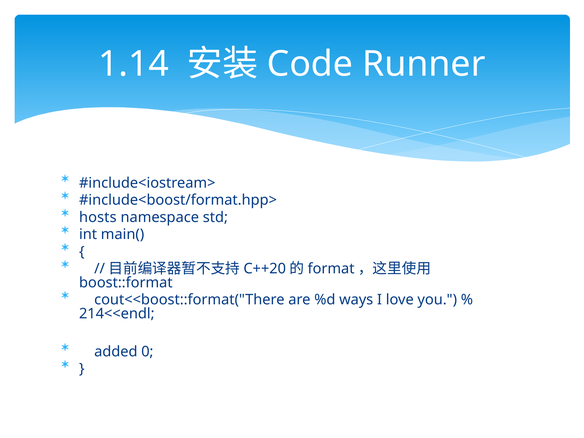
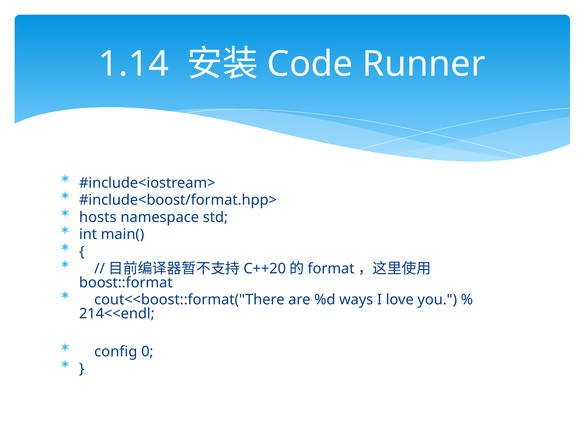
added: added -> config (116, 352)
